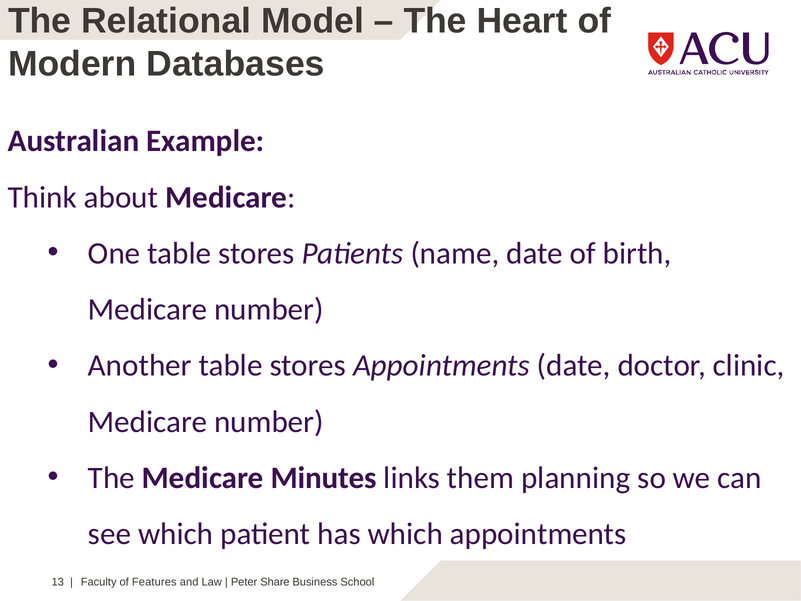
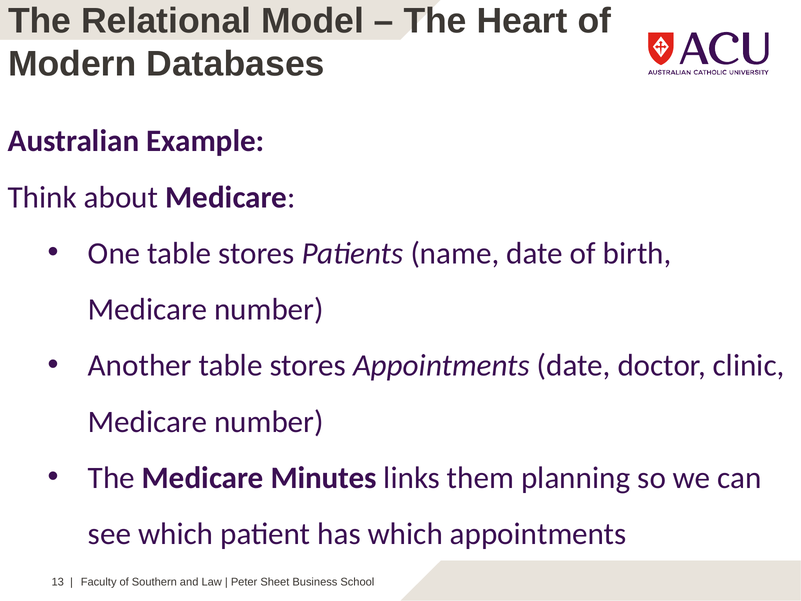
Features: Features -> Southern (154, 582)
Share: Share -> Sheet (275, 582)
